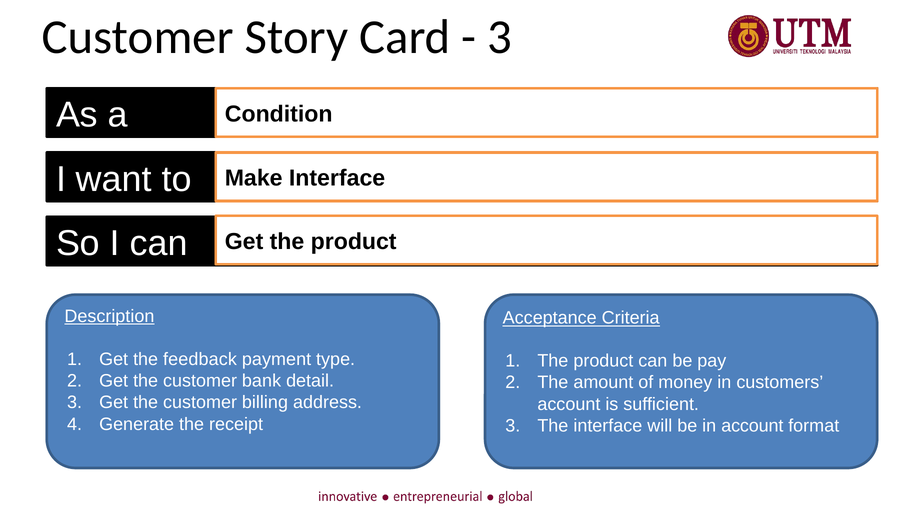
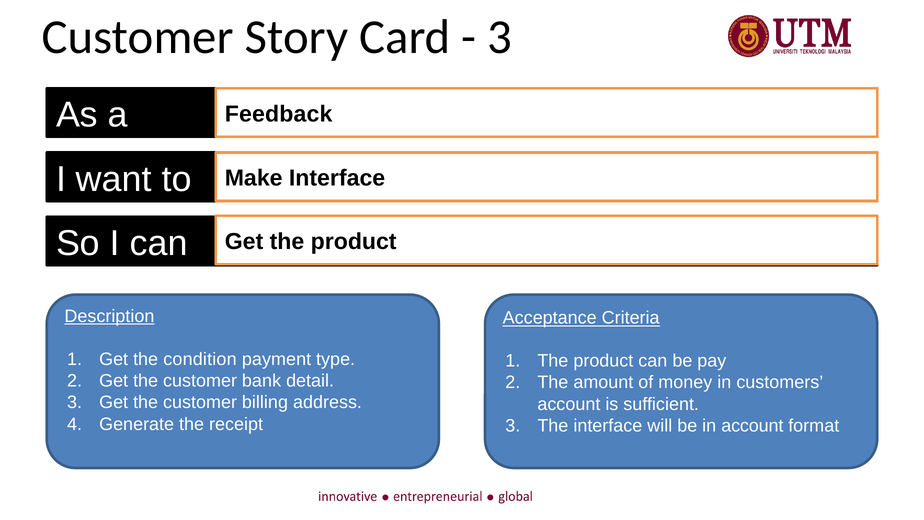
Condition: Condition -> Feedback (279, 114)
feedback: feedback -> condition (200, 359)
